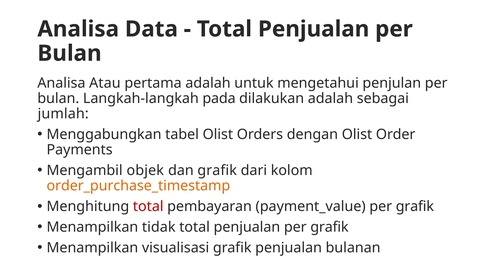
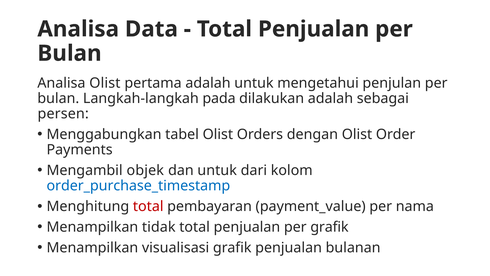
Analisa Atau: Atau -> Olist (105, 83)
jumlah: jumlah -> persen (63, 114)
dan grafik: grafik -> untuk (217, 170)
order_purchase_timestamp colour: orange -> blue (138, 186)
payment_value per grafik: grafik -> nama (415, 206)
